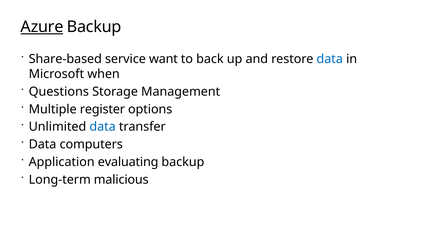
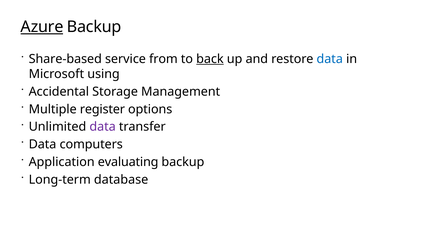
want: want -> from (163, 59)
back underline: none -> present (210, 59)
when: when -> using (104, 74)
Questions: Questions -> Accidental (59, 92)
data colour: blue -> purple (103, 127)
malicious: malicious -> database (121, 180)
